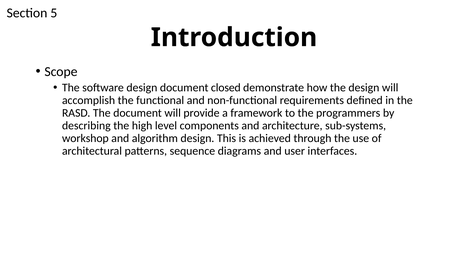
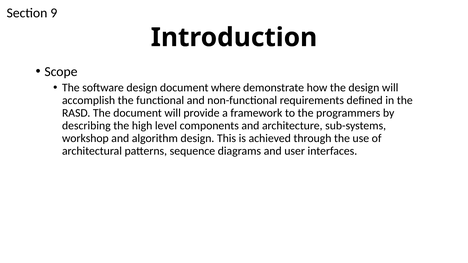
5: 5 -> 9 (54, 13)
closed: closed -> where (226, 88)
